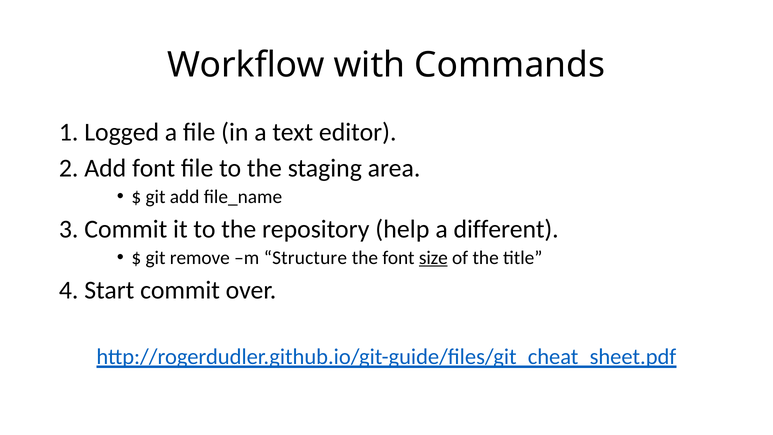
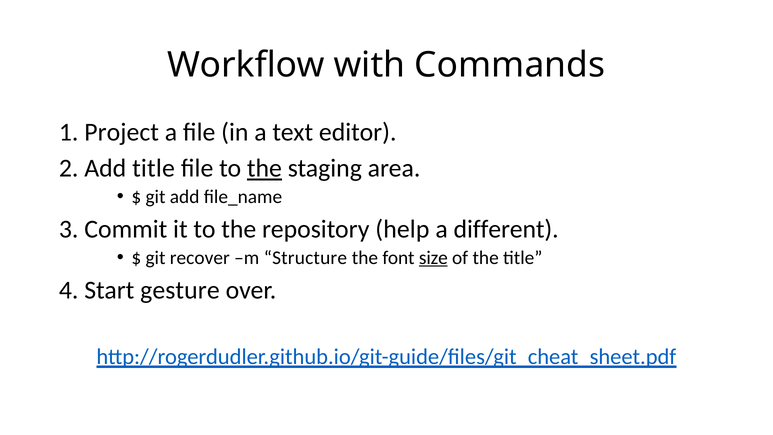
Logged: Logged -> Project (122, 132)
Add font: font -> title (153, 168)
the underline: none -> present (264, 168)
remove: remove -> recover (200, 258)
Start commit: commit -> gesture (180, 290)
